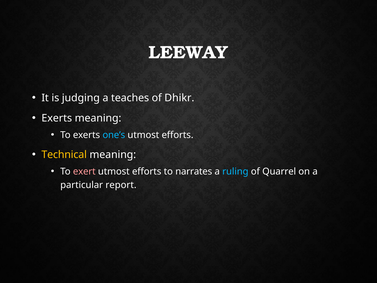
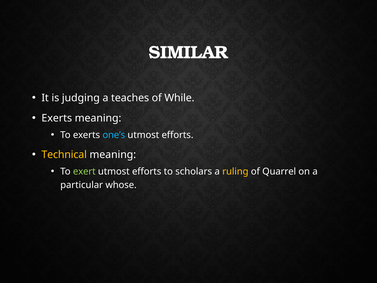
LEEWAY: LEEWAY -> SIMILAR (188, 52)
Dhikr: Dhikr -> While (179, 98)
exert colour: pink -> light green (84, 171)
narrates: narrates -> scholars (194, 171)
ruling colour: light blue -> yellow (235, 171)
report: report -> whose (121, 185)
